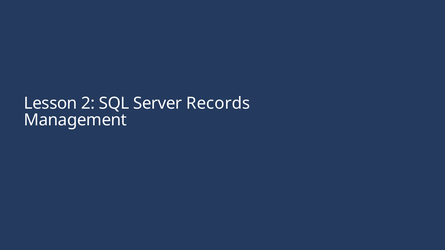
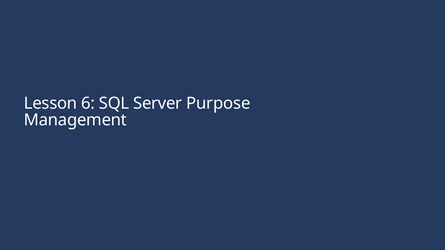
2: 2 -> 6 (88, 104)
Records: Records -> Purpose (218, 104)
